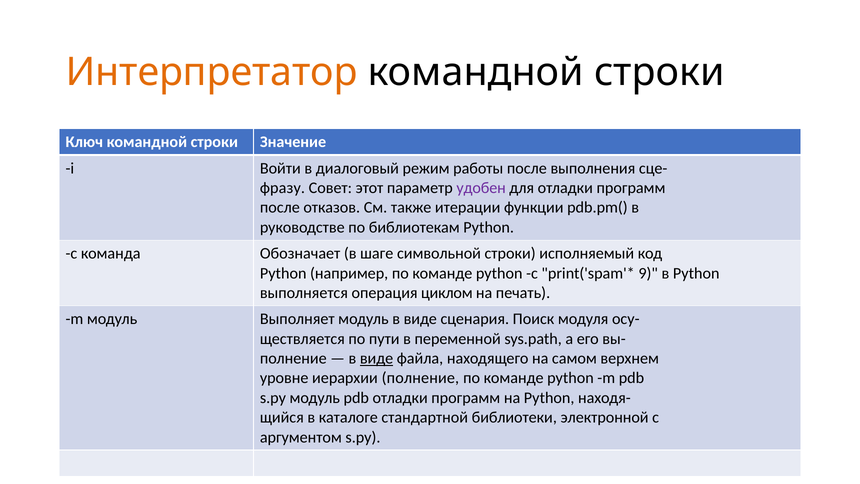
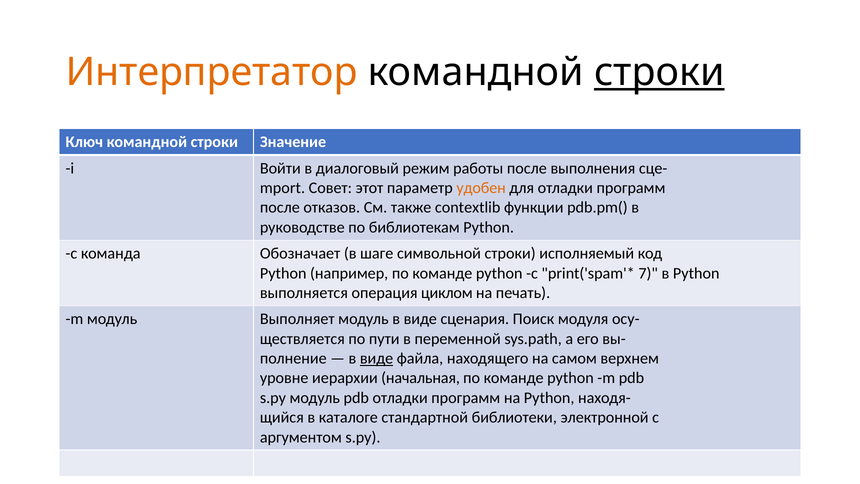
строки underline: none -> present (659, 72)
фразу: фразу -> mport (283, 188)
удобен colour: purple -> orange (481, 188)
итерации: итерации -> contextlib (468, 208)
9: 9 -> 7 (648, 273)
иерархии полнение: полнение -> начальная (421, 378)
